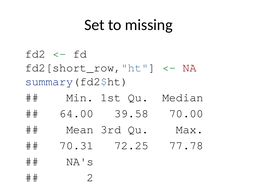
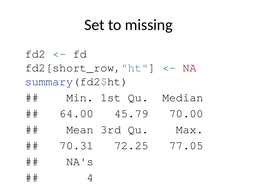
39.58: 39.58 -> 45.79 (131, 113)
77.78: 77.78 -> 77.05 (186, 145)
2: 2 -> 4 (90, 177)
